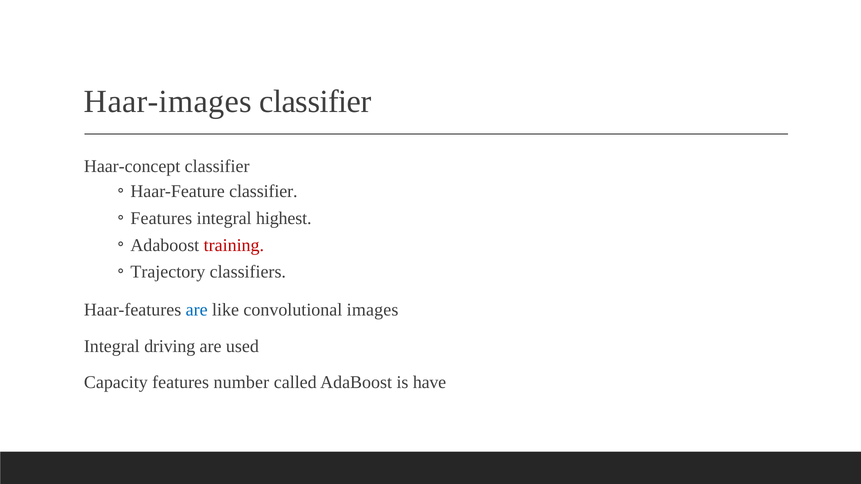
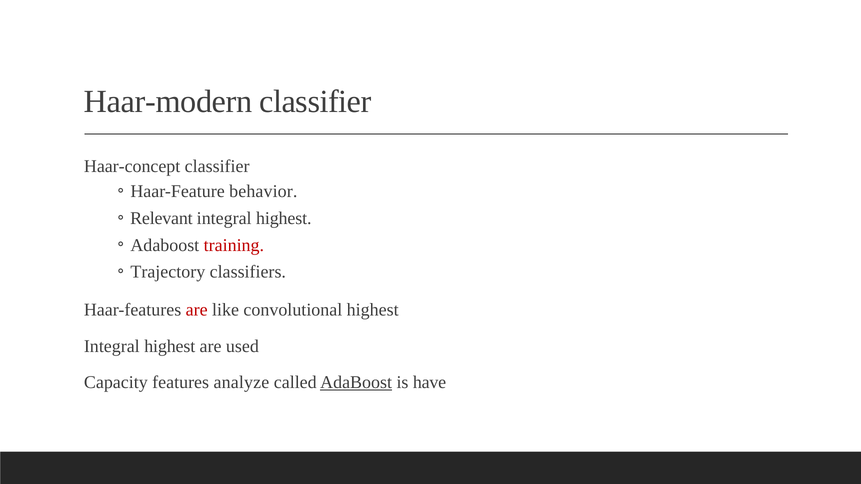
Haar-images: Haar-images -> Haar-modern (168, 102)
Haar-Feature classifier: classifier -> behavior (263, 191)
Features: Features -> Relevant (161, 218)
are colour: blue -> red (197, 310)
convolutional images: images -> highest (373, 310)
driving: driving -> highest (170, 346)
number: number -> analyze (241, 383)
AdaBoost underline: none -> present (356, 383)
